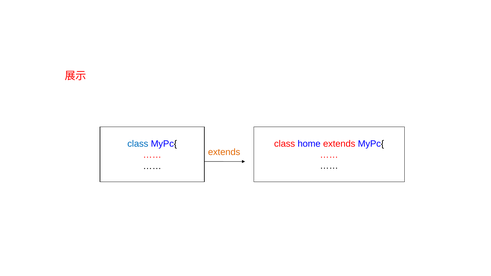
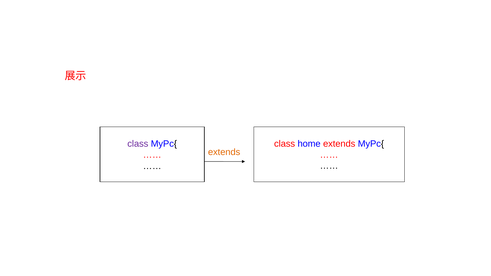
class colour: blue -> purple (138, 144)
